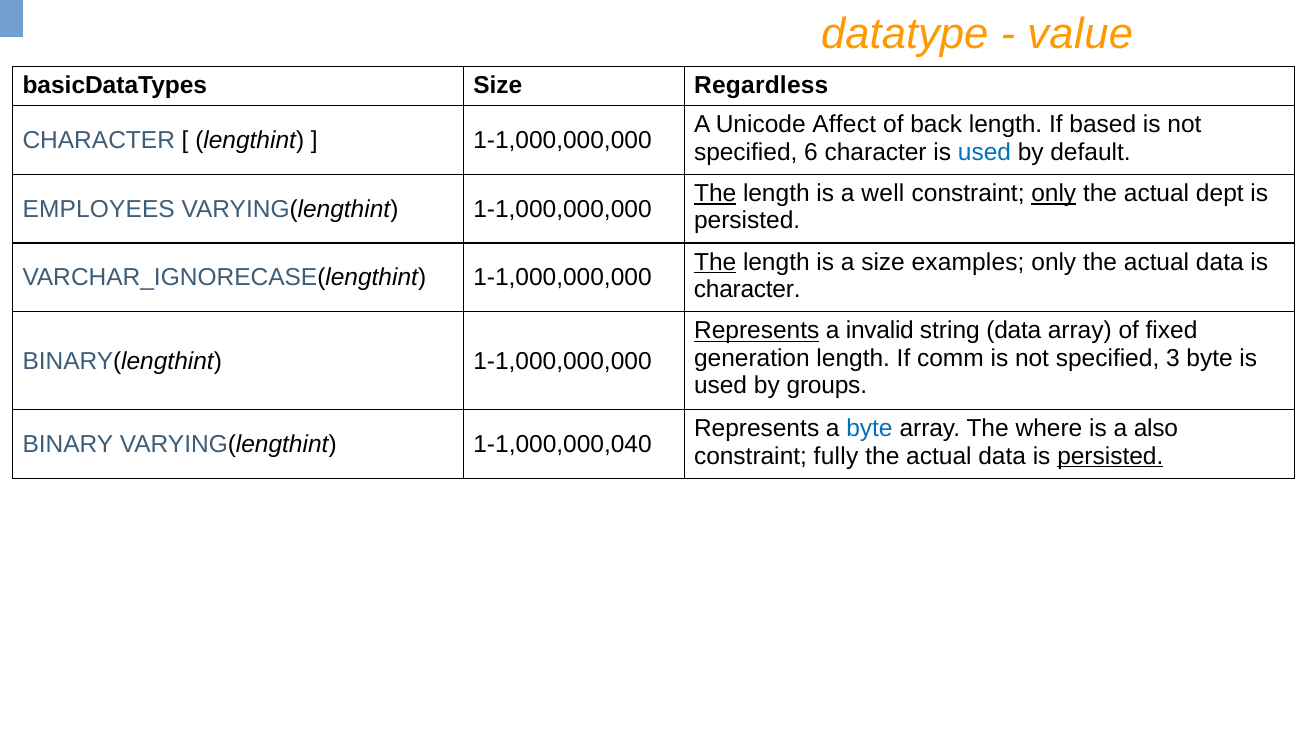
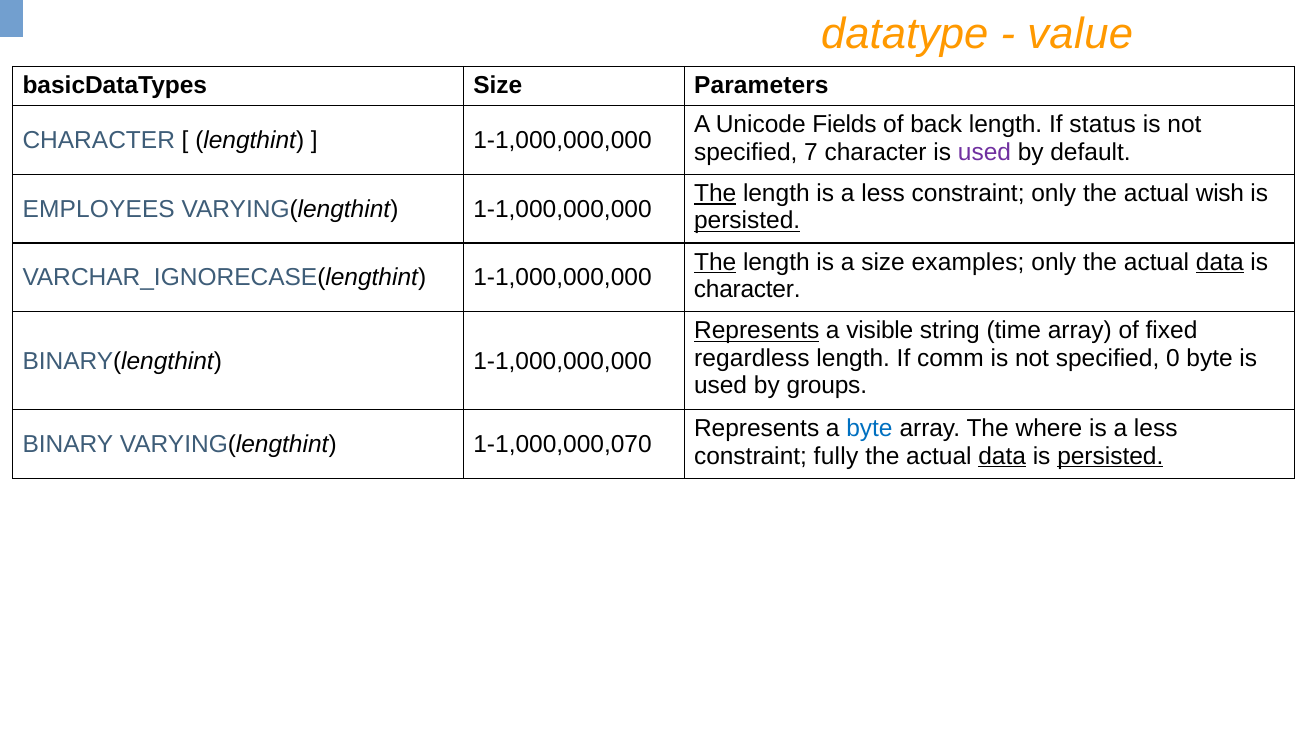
Regardless: Regardless -> Parameters (761, 86)
Affect: Affect -> Fields (844, 125)
based: based -> status (1103, 125)
6: 6 -> 7 (811, 152)
used colour: blue -> purple (984, 152)
length is a well: well -> less (883, 193)
only underline: present -> none (1054, 193)
dept: dept -> wish (1220, 193)
persisted underline: none -> present (747, 221)
data underline: none -> present (1220, 262)
invalid: invalid -> visible (880, 331)
string data: data -> time (1014, 331)
generation: generation -> regardless (752, 358)
3: 3 -> 0 (1173, 358)
also: also -> less (1156, 429)
1-1,000,000,040: 1-1,000,000,040 -> 1-1,000,000,070 (563, 445)
data underline: none -> present (1002, 456)
